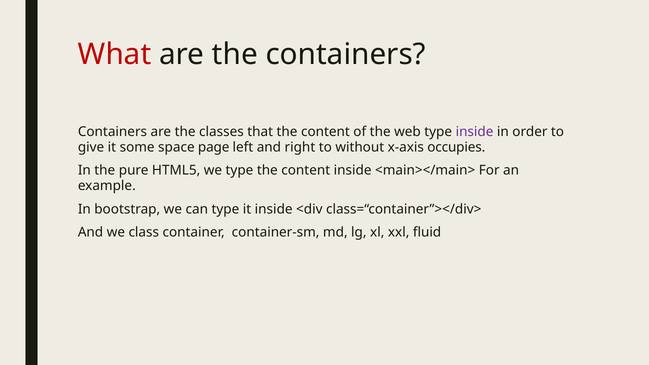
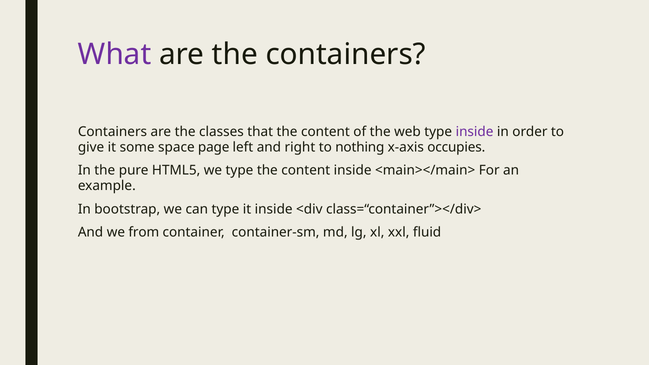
What colour: red -> purple (115, 55)
without: without -> nothing (360, 147)
class: class -> from (144, 233)
